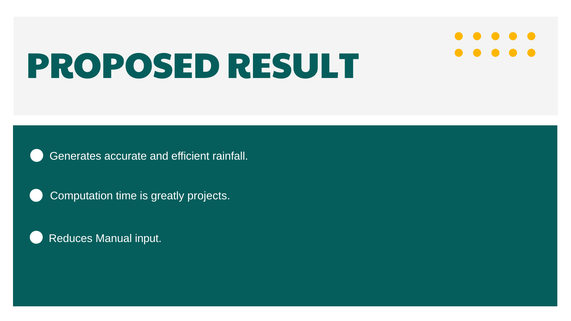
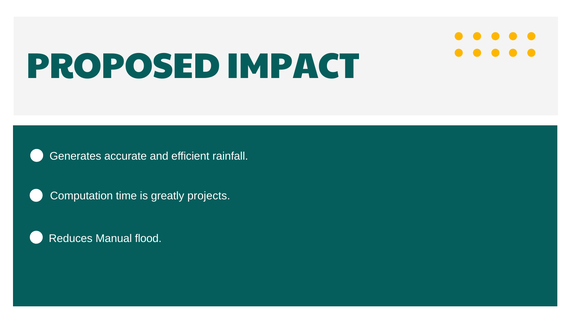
RESULT: RESULT -> IMPACT (293, 66)
input: input -> flood (148, 239)
